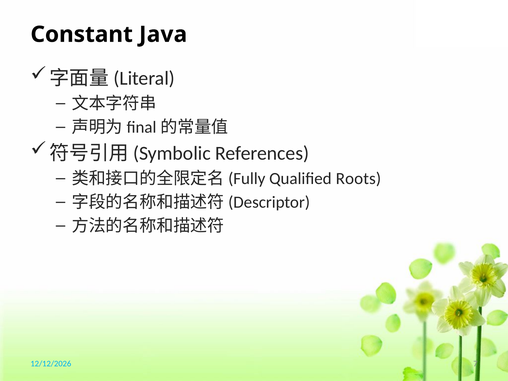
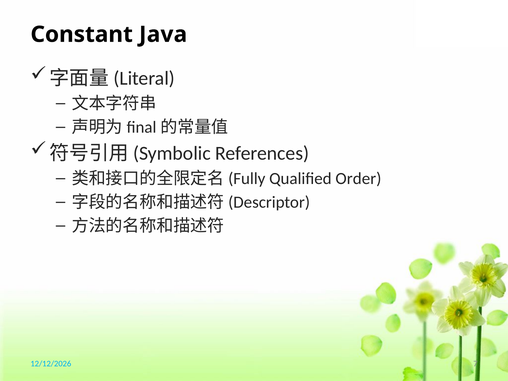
Roots: Roots -> Order (358, 179)
